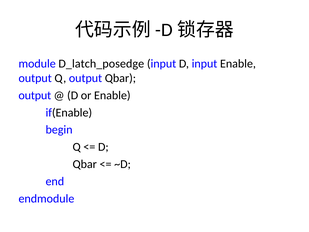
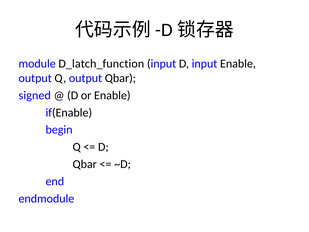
D_latch_posedge: D_latch_posedge -> D_latch_function (101, 64)
output: output -> signed (35, 95)
